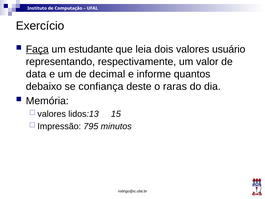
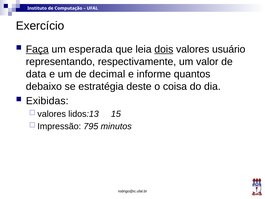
estudante: estudante -> esperada (91, 49)
dois underline: none -> present (164, 49)
confiança: confiança -> estratégia (101, 86)
raras: raras -> coisa (175, 86)
Memória: Memória -> Exibidas (47, 101)
